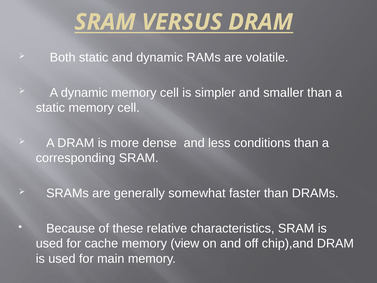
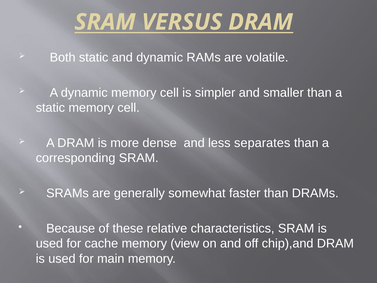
conditions: conditions -> separates (262, 143)
